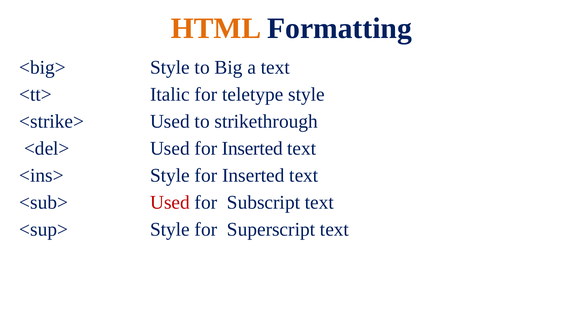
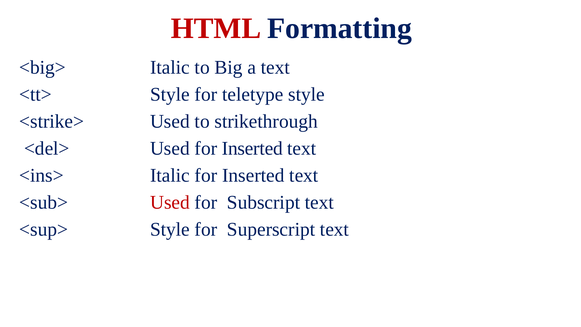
HTML colour: orange -> red (216, 28)
<big> Style: Style -> Italic (170, 68)
<tt> Italic: Italic -> Style (170, 95)
<ins> Style: Style -> Italic (170, 175)
